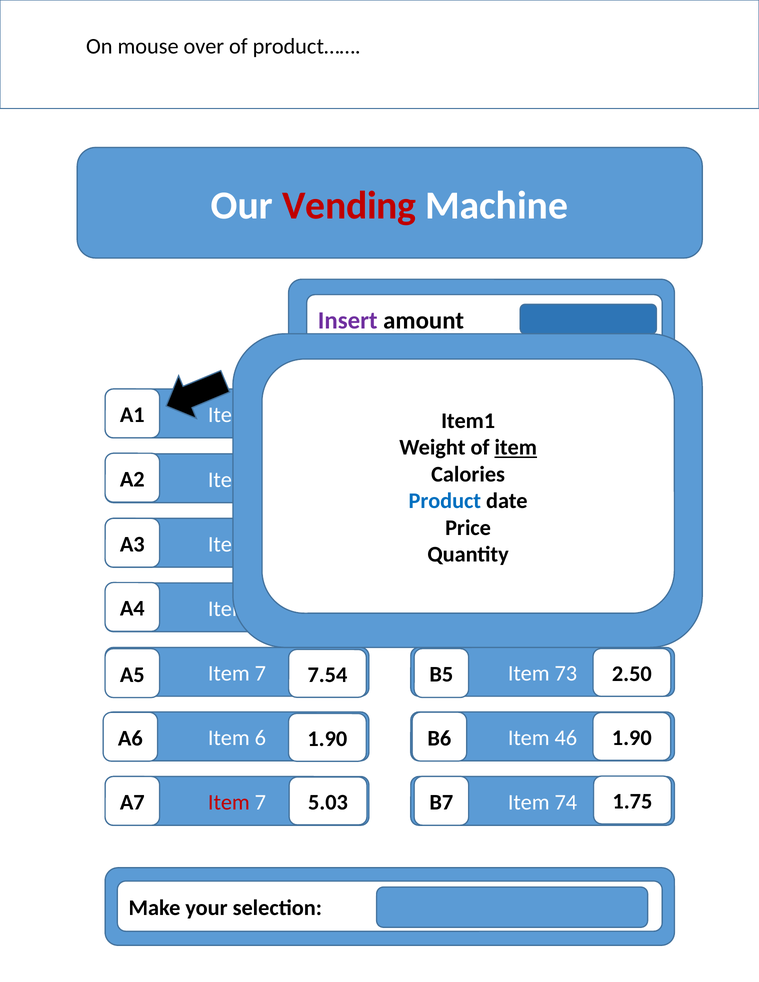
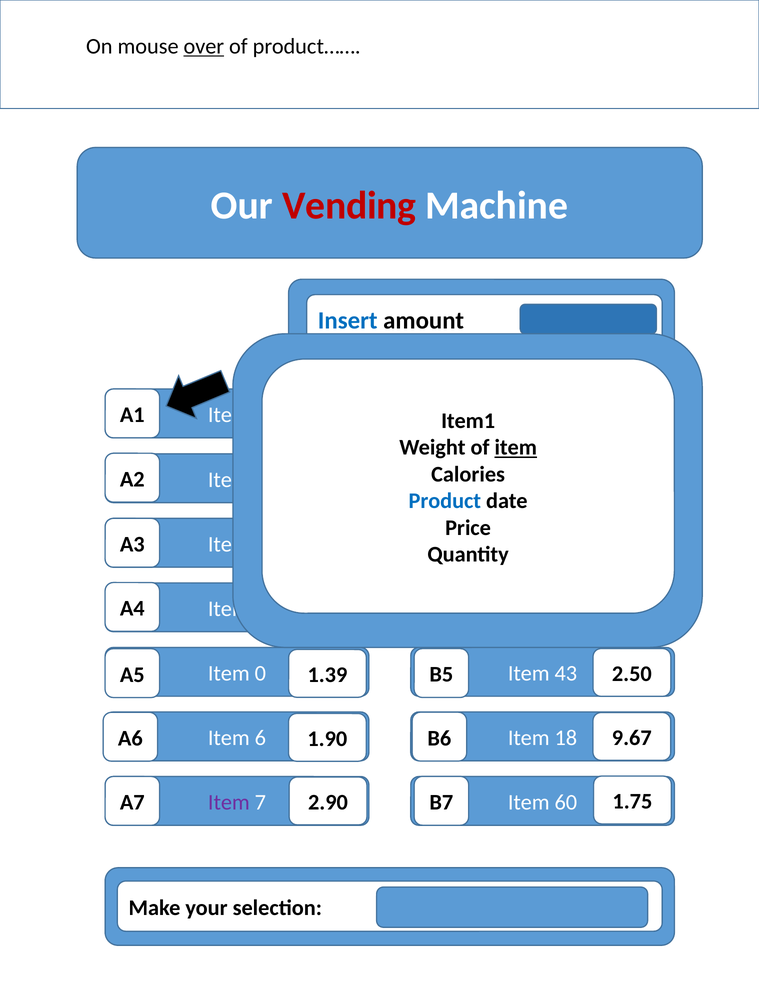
over underline: none -> present (204, 46)
Insert colour: purple -> blue (348, 321)
7: 7 -> 0 (260, 674)
73: 73 -> 43 (566, 674)
7.54: 7.54 -> 1.39 (327, 675)
46: 46 -> 18 (566, 738)
1.90: 1.90 -> 9.67 (632, 738)
Item colour: red -> purple (229, 803)
5.03: 5.03 -> 2.90 (328, 803)
74: 74 -> 60 (566, 803)
